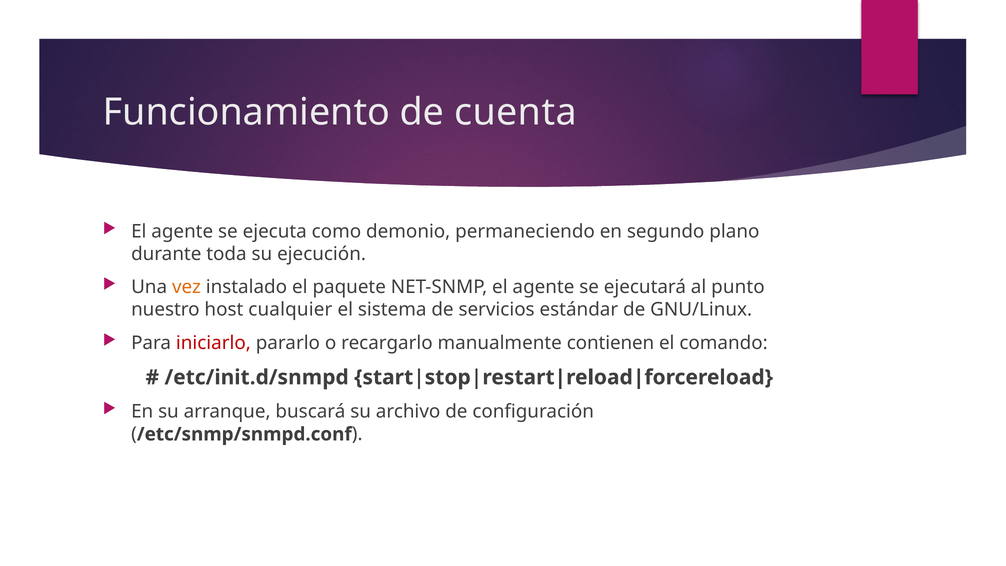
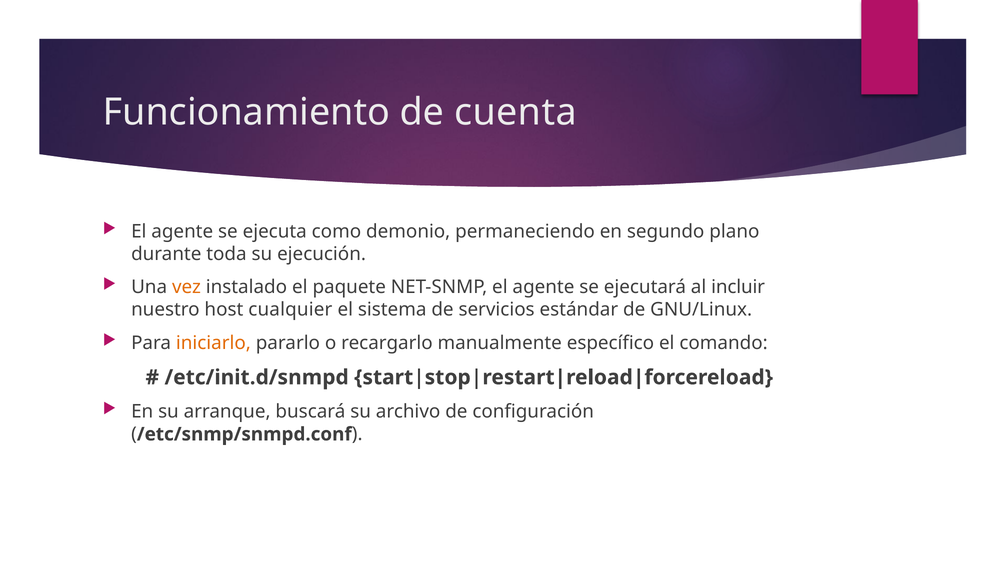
punto: punto -> incluir (738, 287)
iniciarlo colour: red -> orange (213, 343)
contienen: contienen -> específico (610, 343)
